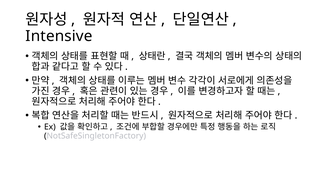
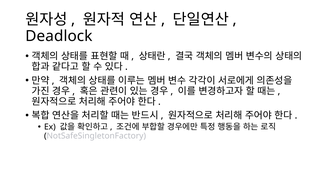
Intensive: Intensive -> Deadlock (59, 36)
